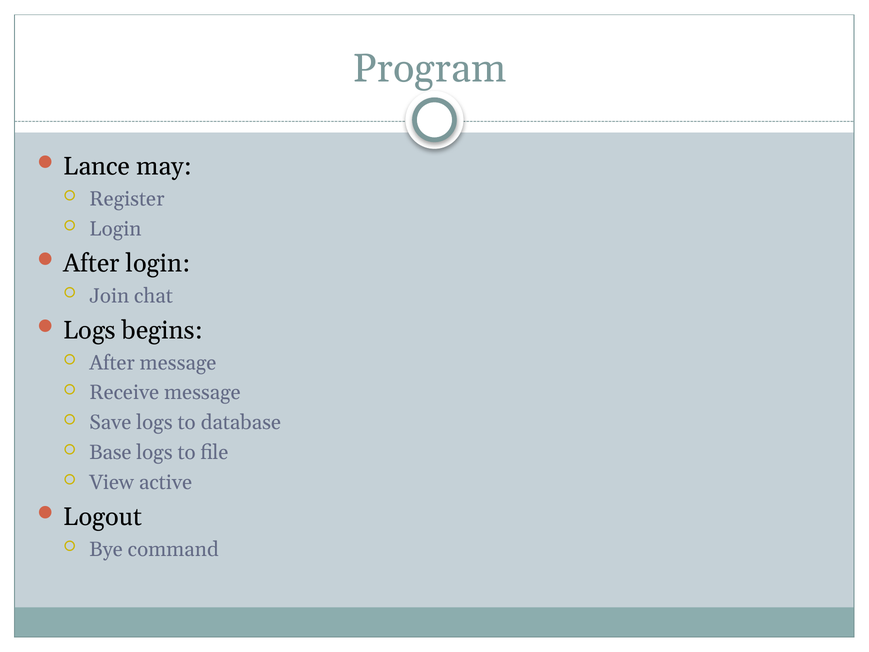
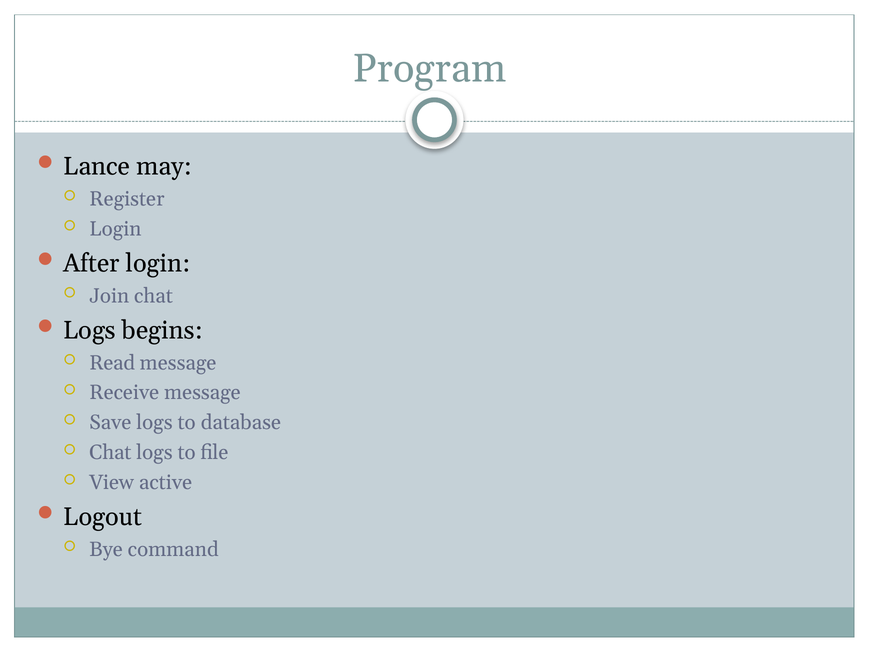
After: After -> Read (112, 363)
Base: Base -> Chat (110, 452)
